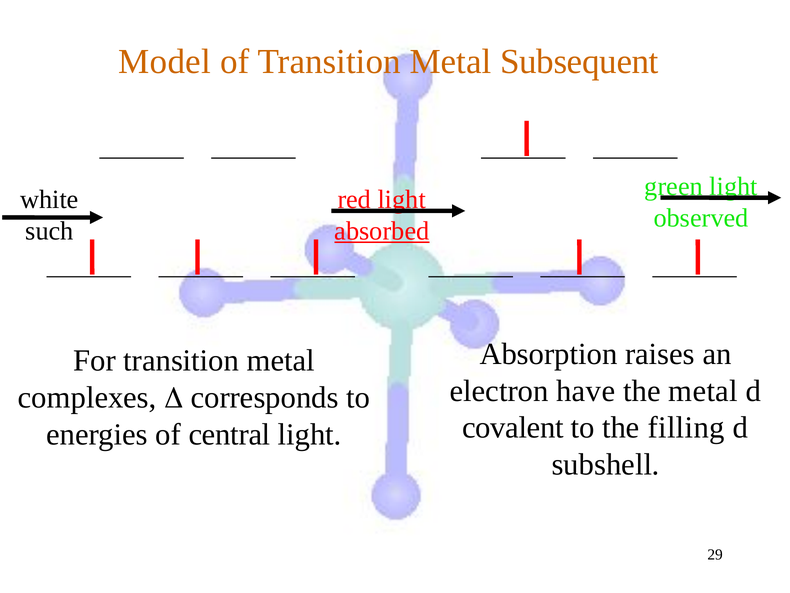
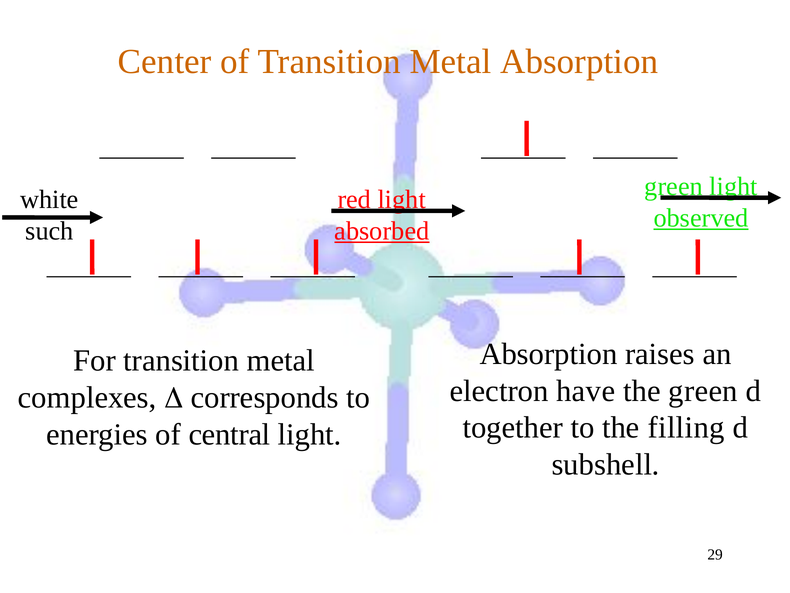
Model: Model -> Center (165, 62)
Metal Subsequent: Subsequent -> Absorption (579, 62)
observed underline: none -> present (701, 218)
the metal: metal -> green (703, 391)
covalent: covalent -> together (513, 427)
